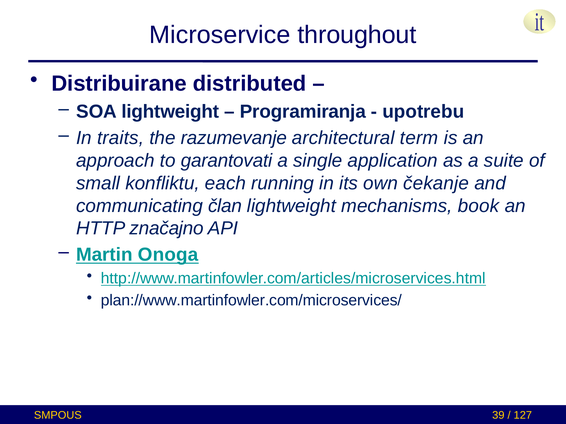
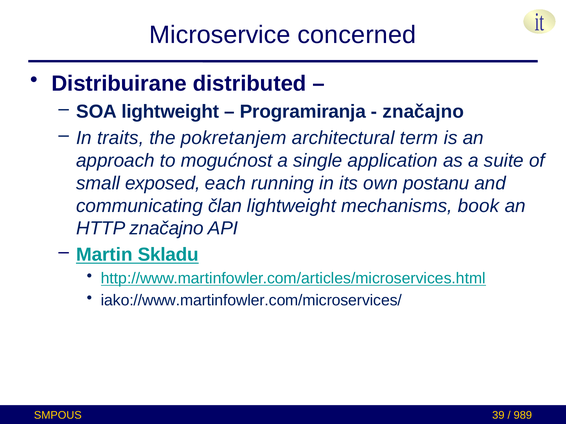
throughout: throughout -> concerned (357, 35)
upotrebu: upotrebu -> značajno (423, 112)
razumevanje: razumevanje -> pokretanjem (234, 138)
garantovati: garantovati -> mogućnost (227, 161)
konfliktu: konfliktu -> exposed (163, 183)
čekanje: čekanje -> postanu (436, 183)
Onoga: Onoga -> Skladu (168, 255)
plan://www.martinfowler.com/microservices/: plan://www.martinfowler.com/microservices/ -> iako://www.martinfowler.com/microservices/ (251, 301)
127: 127 -> 989 (523, 416)
